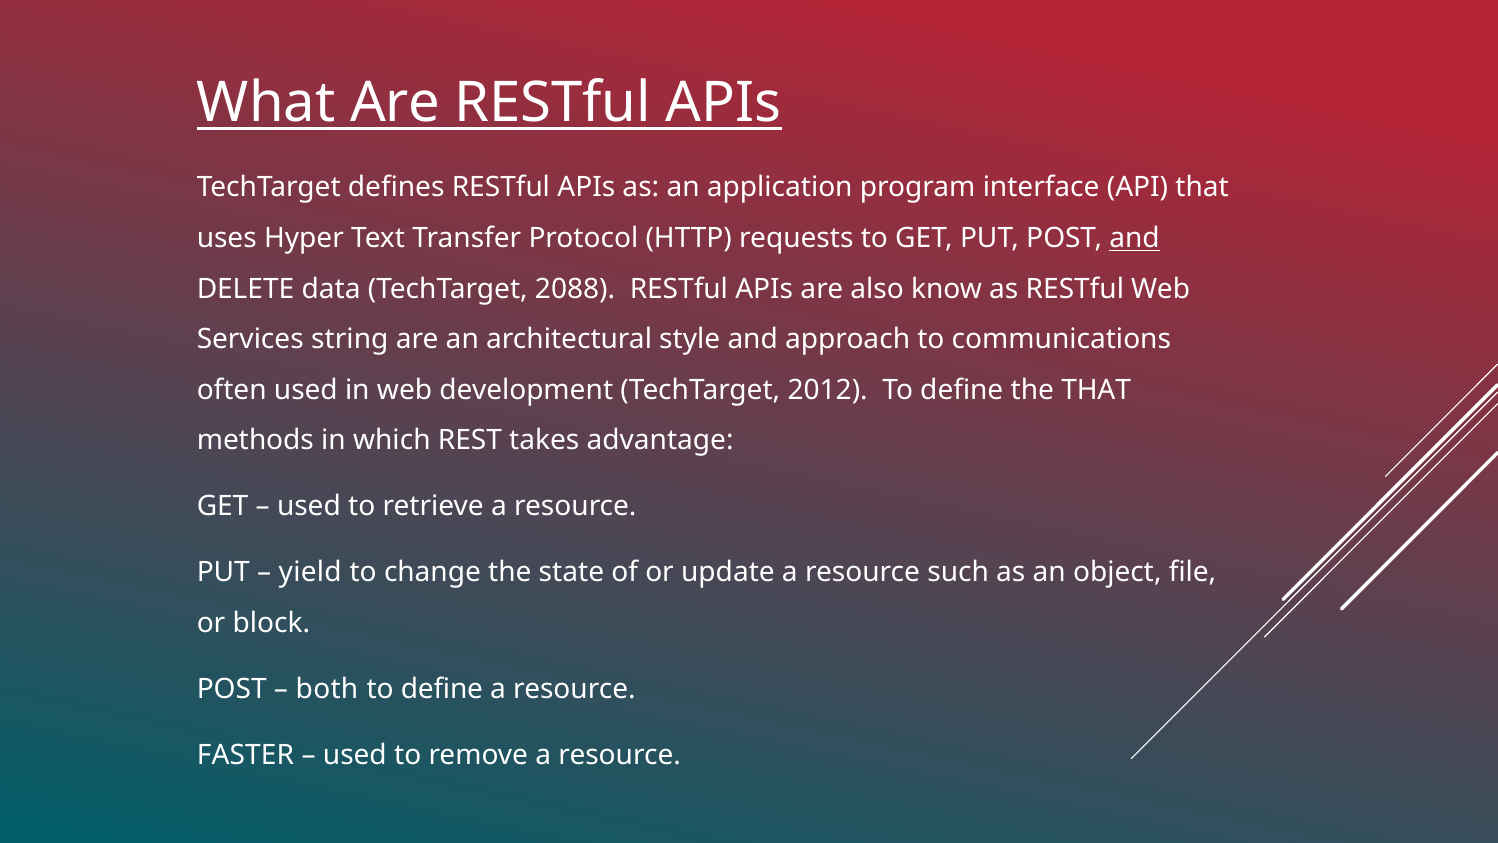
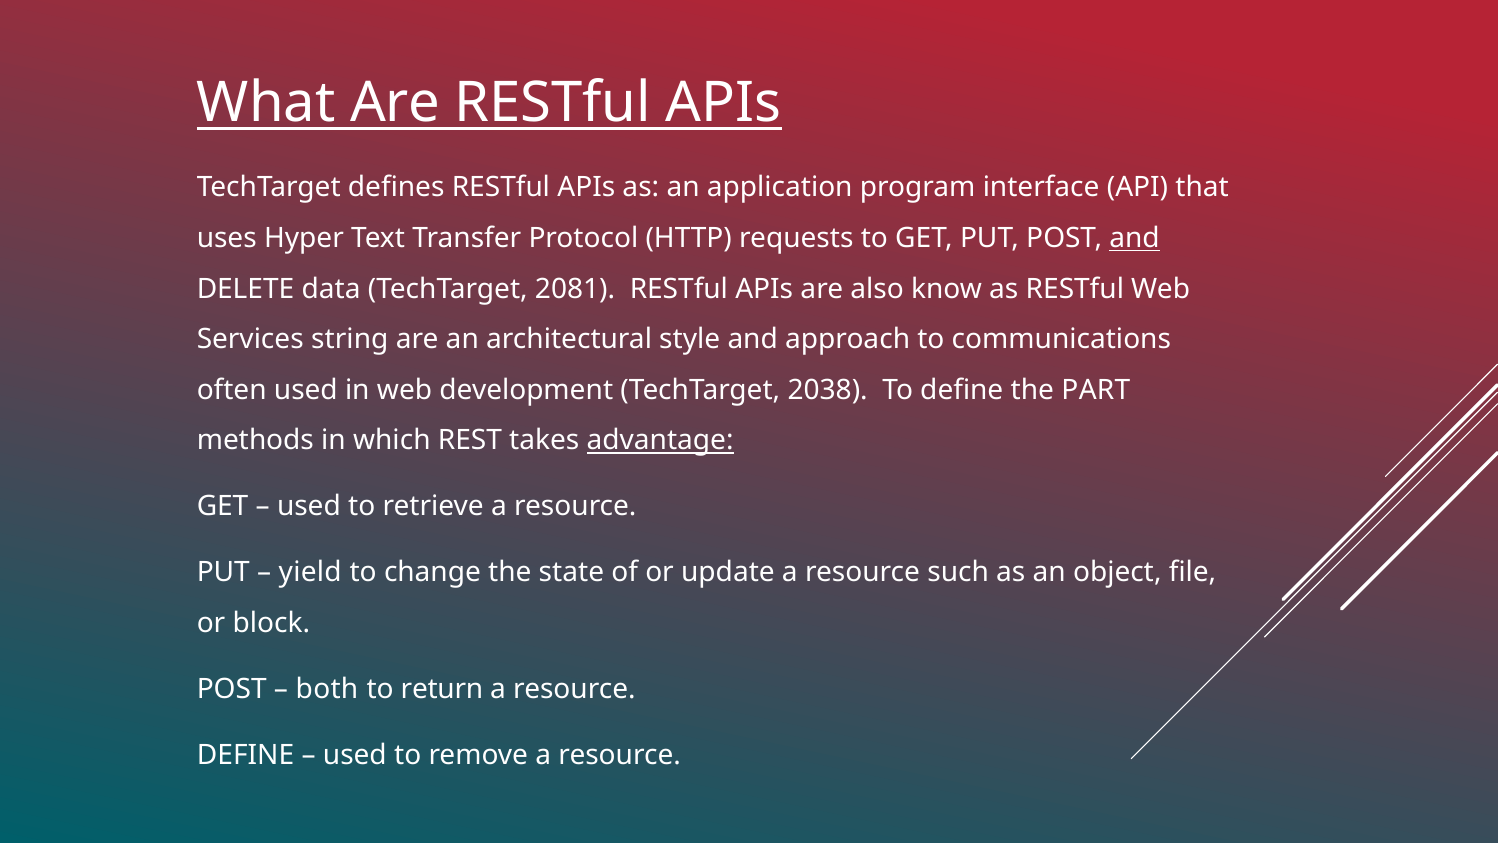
2088: 2088 -> 2081 (575, 289)
2012: 2012 -> 2038 (828, 390)
the THAT: THAT -> PART (1096, 390)
advantage underline: none -> present (660, 440)
define: define -> return (442, 689)
FASTER: FASTER -> DEFINE (246, 754)
